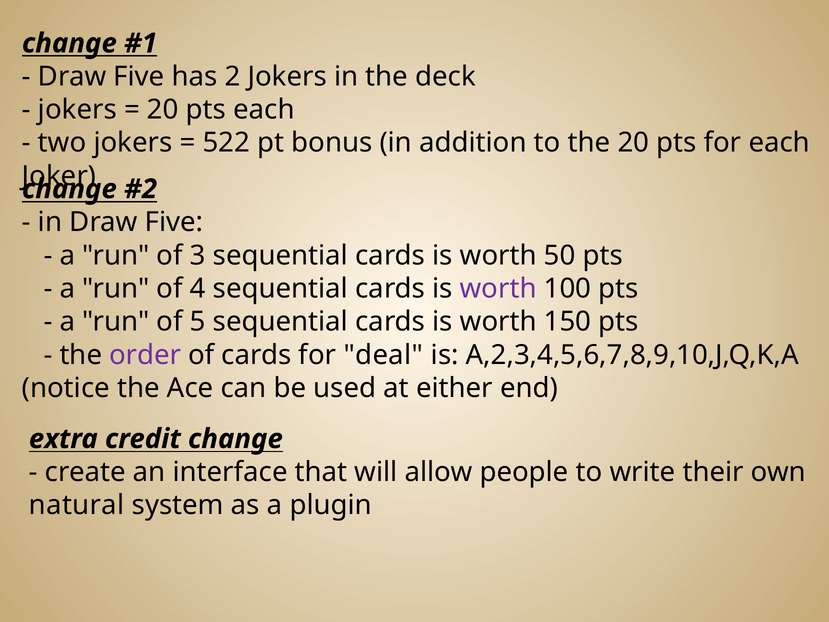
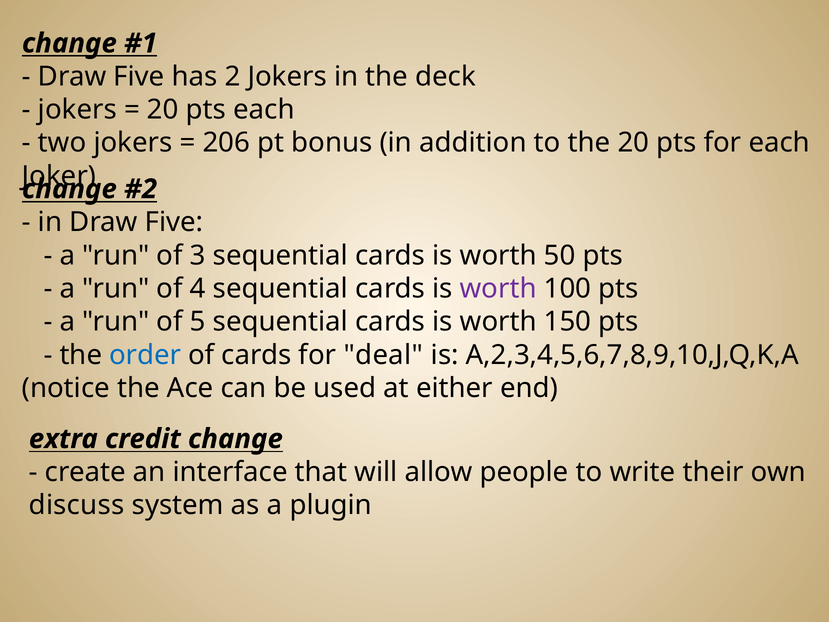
522: 522 -> 206 (226, 143)
order colour: purple -> blue (145, 355)
natural: natural -> discuss (77, 505)
